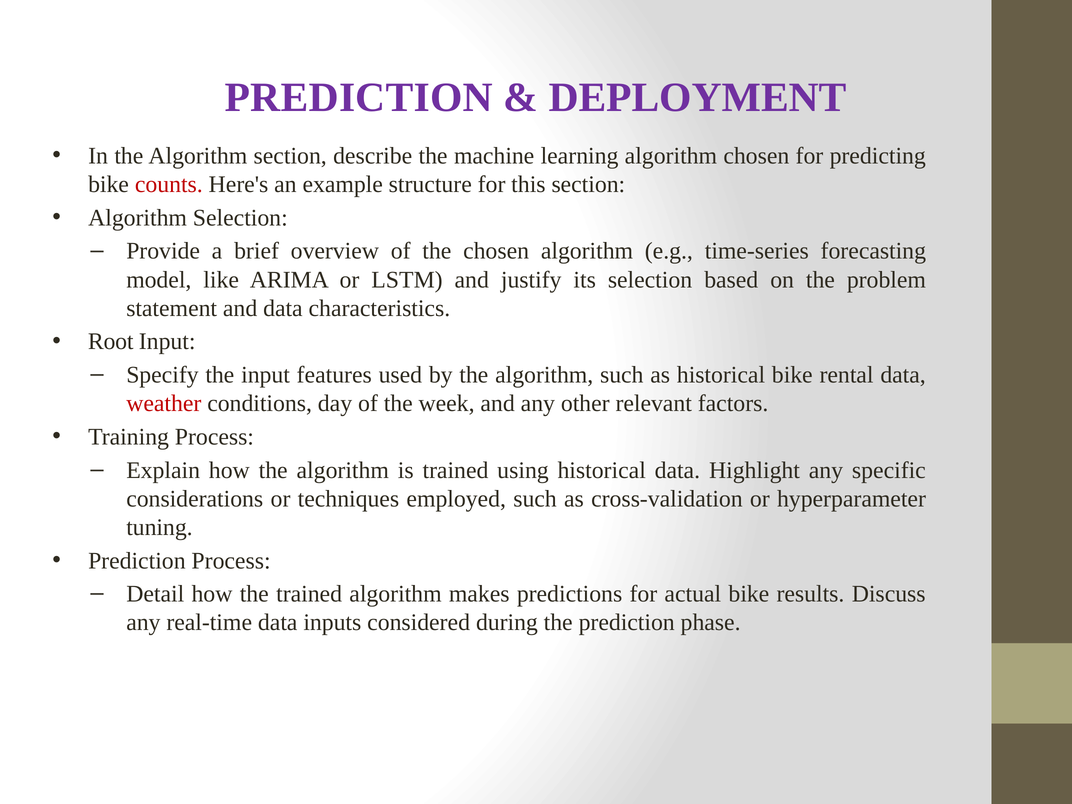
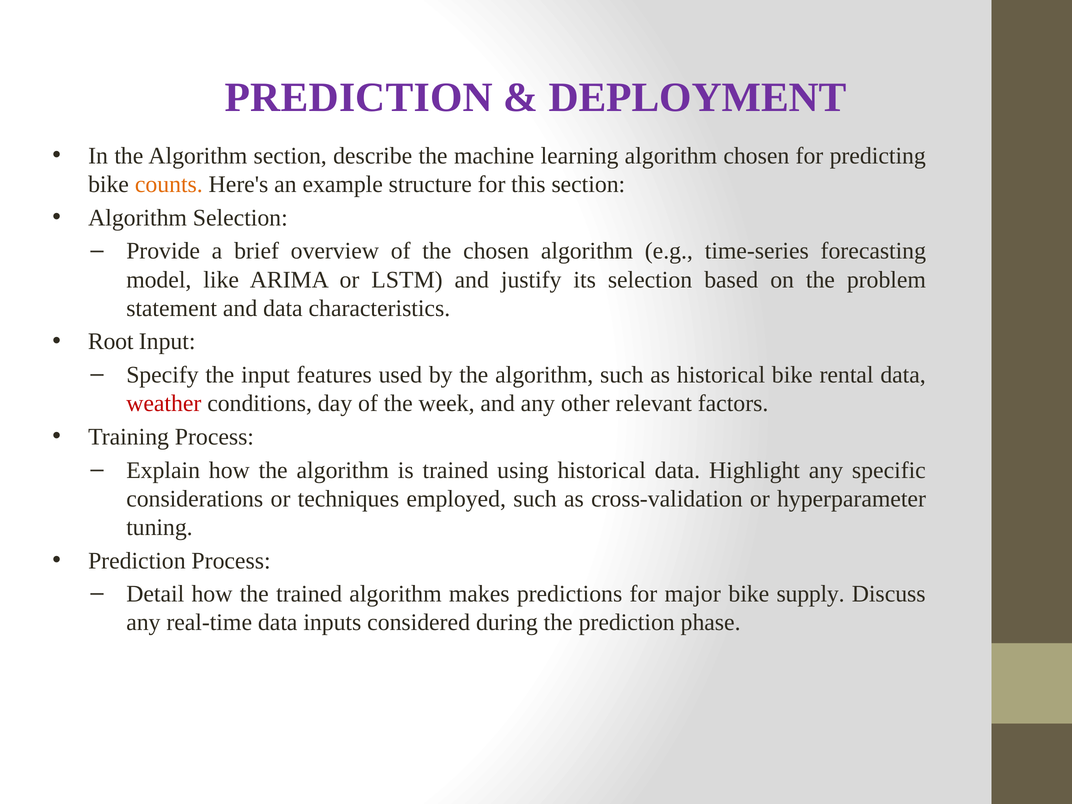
counts colour: red -> orange (169, 184)
actual: actual -> major (693, 594)
results: results -> supply (811, 594)
